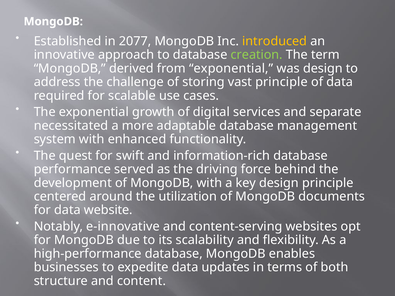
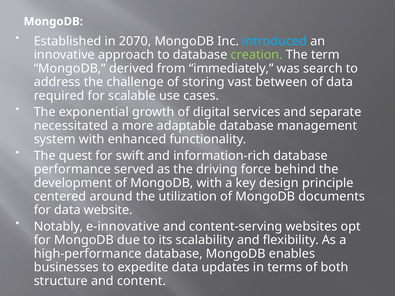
2077: 2077 -> 2070 (135, 41)
introduced colour: yellow -> light blue (275, 41)
from exponential: exponential -> immediately (231, 68)
was design: design -> search (323, 68)
vast principle: principle -> between (281, 82)
